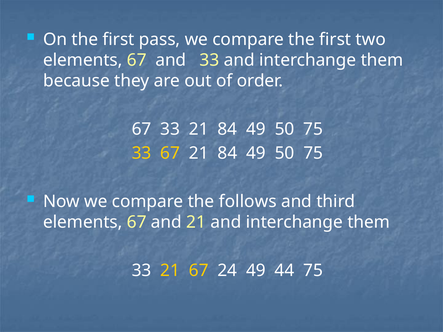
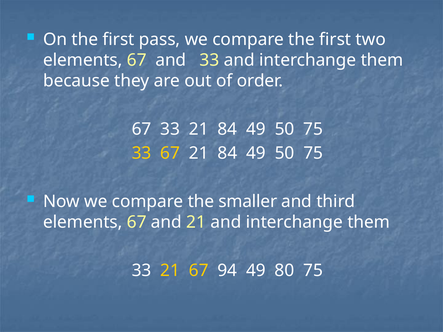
follows: follows -> smaller (248, 202)
24: 24 -> 94 (227, 271)
44: 44 -> 80 (285, 271)
